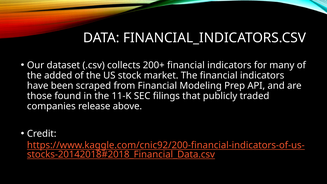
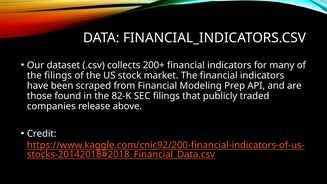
the added: added -> filings (58, 75)
11-K: 11-K -> 82-K (122, 96)
